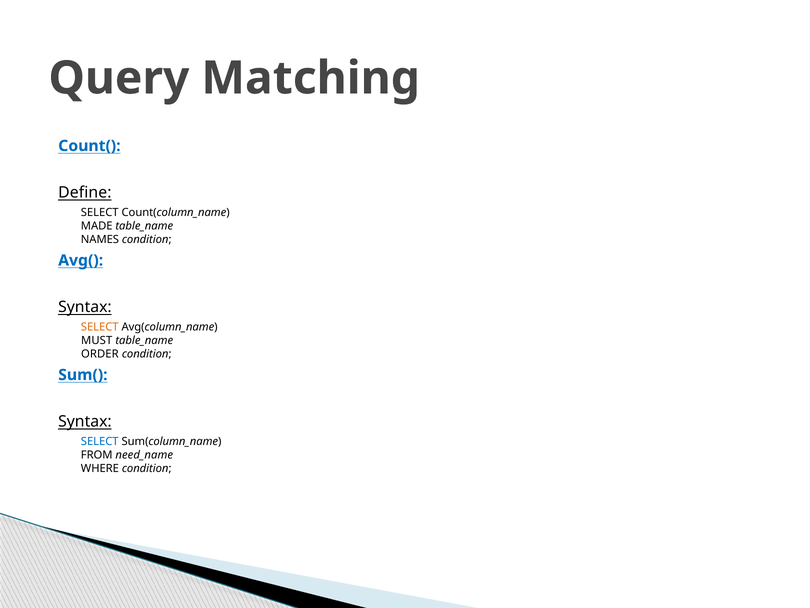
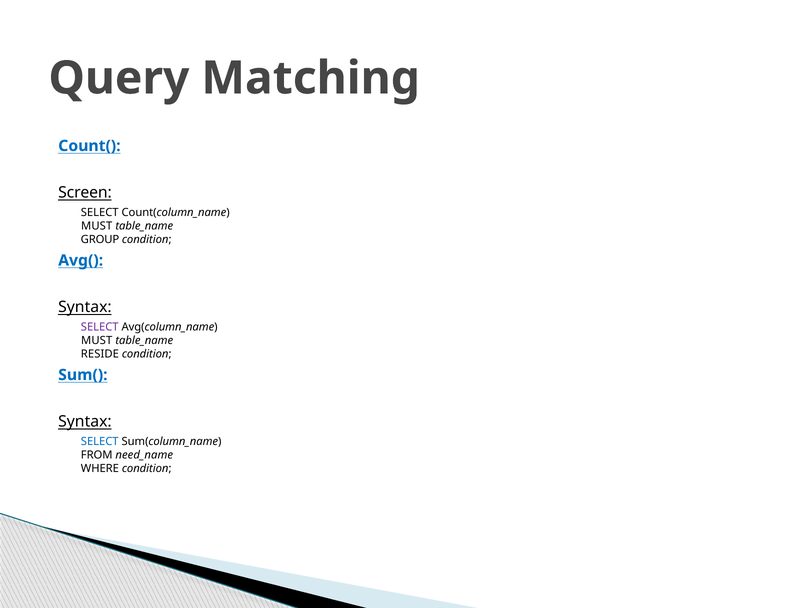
Define: Define -> Screen (85, 193)
MADE: MADE -> MUST (97, 226)
NAMES: NAMES -> GROUP (100, 239)
SELECT colour: orange -> purple (100, 327)
ORDER: ORDER -> RESIDE (100, 354)
